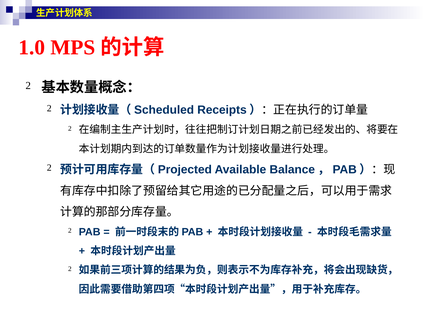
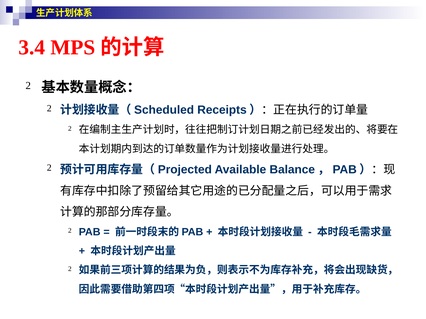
1.0: 1.0 -> 3.4 (32, 48)
